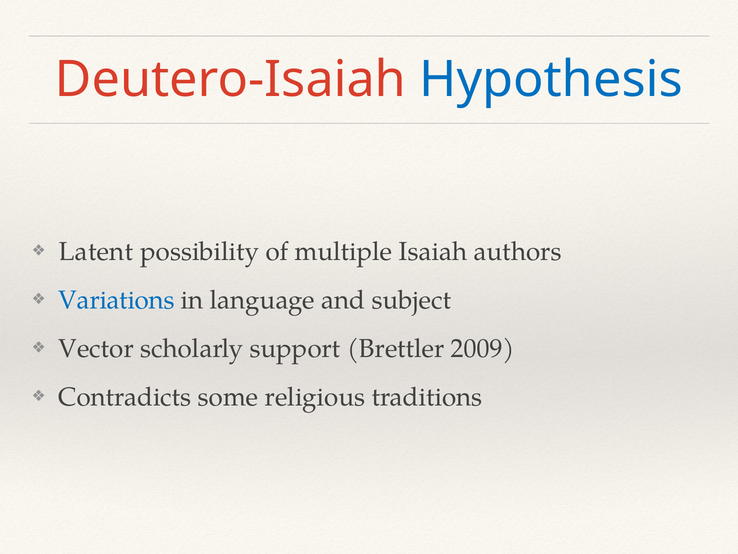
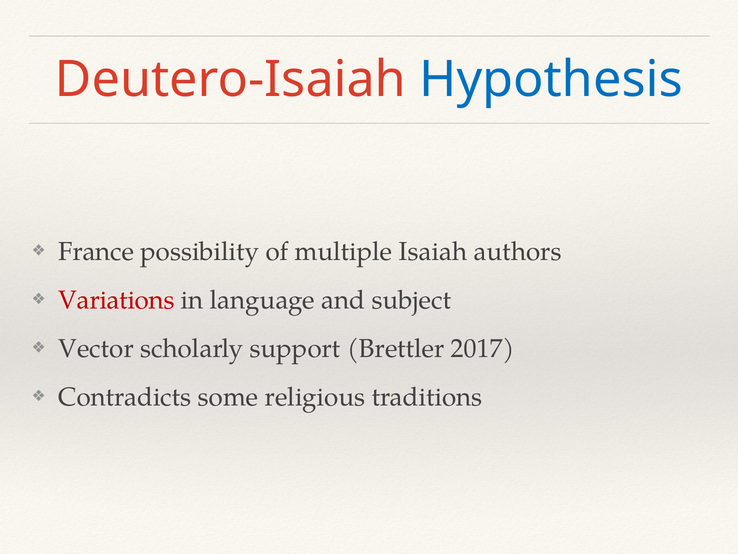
Latent: Latent -> France (96, 251)
Variations colour: blue -> red (117, 300)
2009: 2009 -> 2017 (483, 348)
